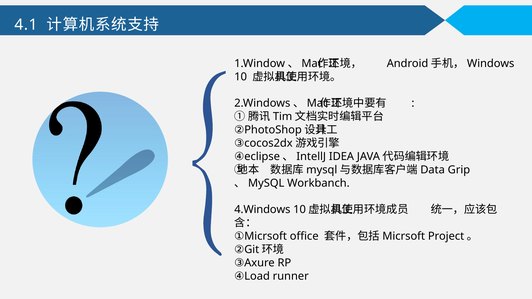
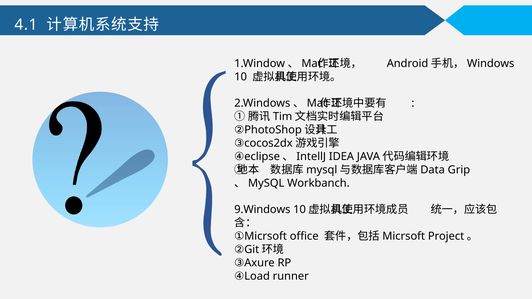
4.Windows: 4.Windows -> 9.Windows (262, 210)
